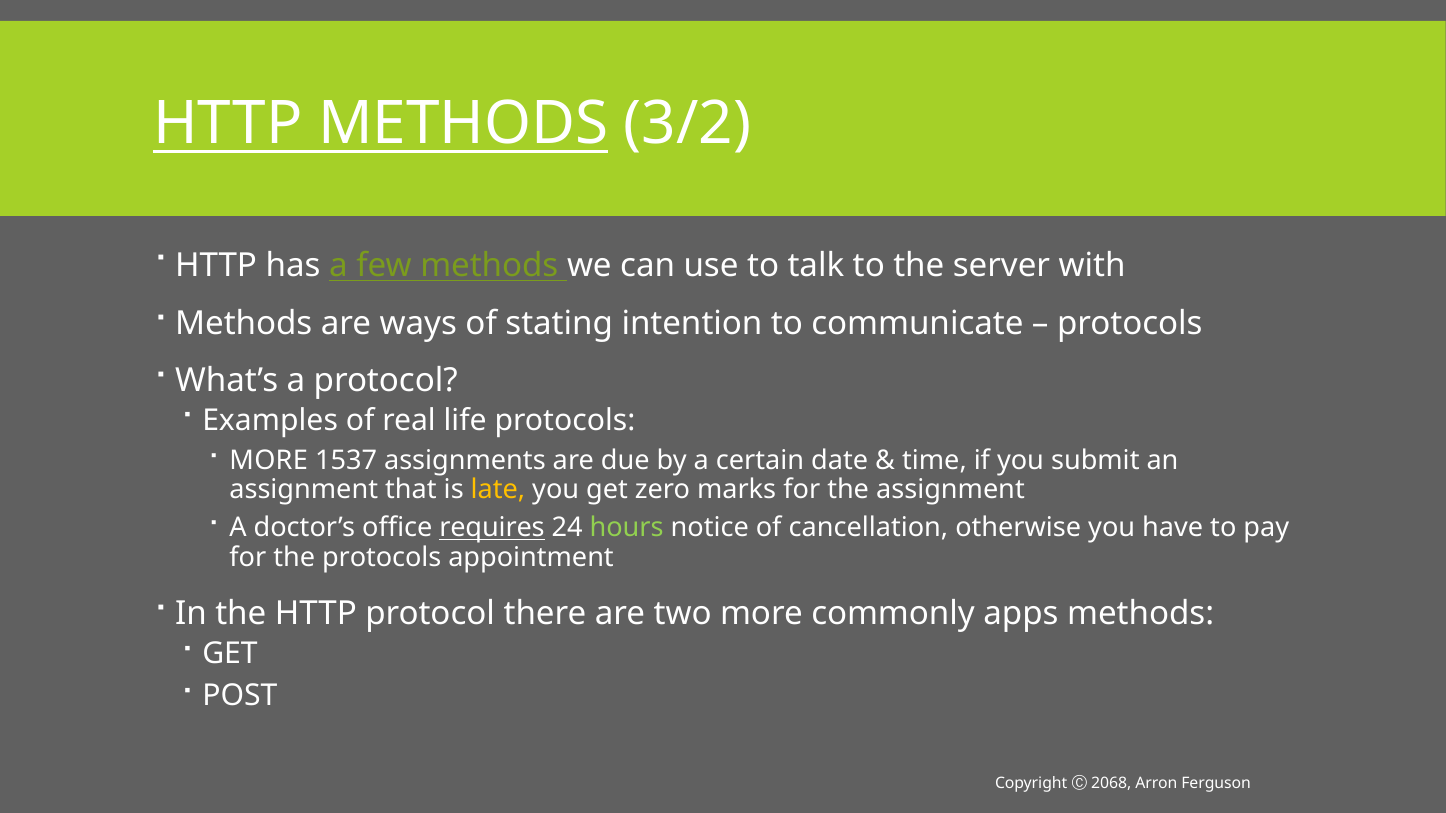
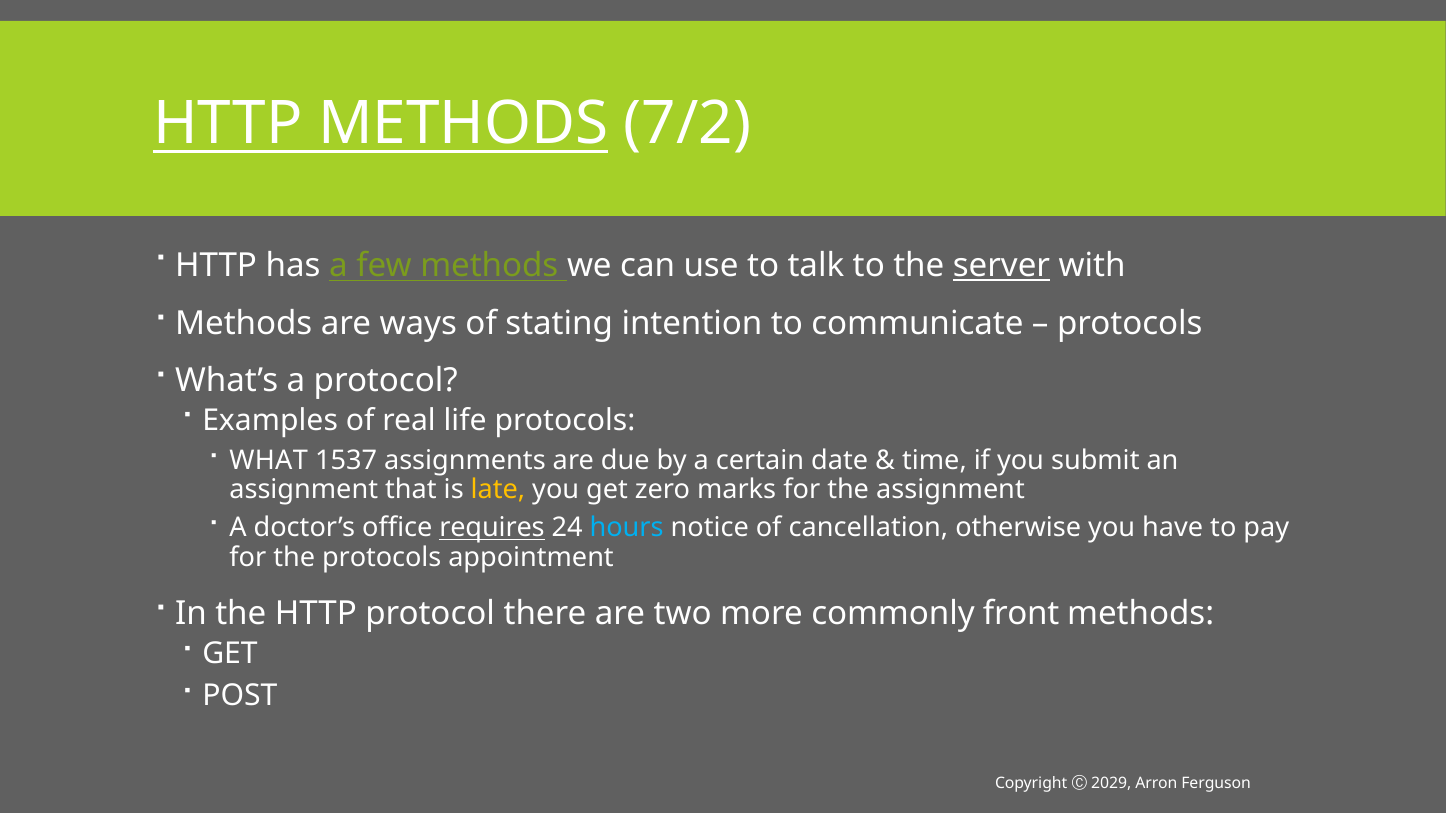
3/2: 3/2 -> 7/2 (687, 124)
server underline: none -> present (1001, 266)
MORE: MORE -> WHAT (269, 461)
hours colour: light green -> light blue (627, 528)
apps: apps -> front (1021, 614)
2068: 2068 -> 2029 (1111, 783)
